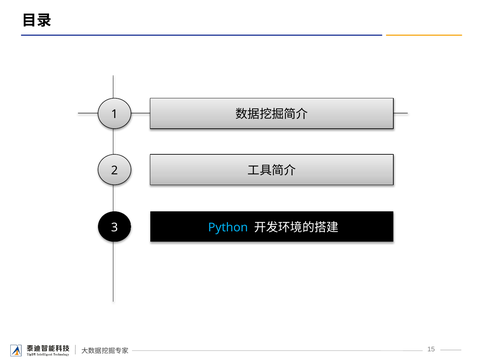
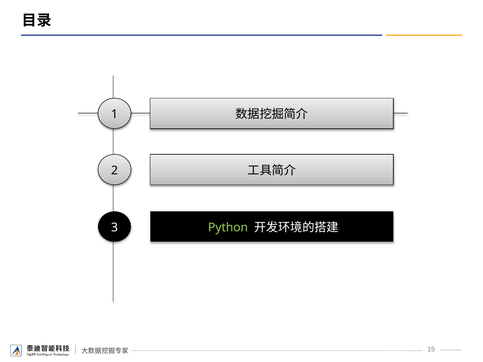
Python colour: light blue -> light green (228, 228)
